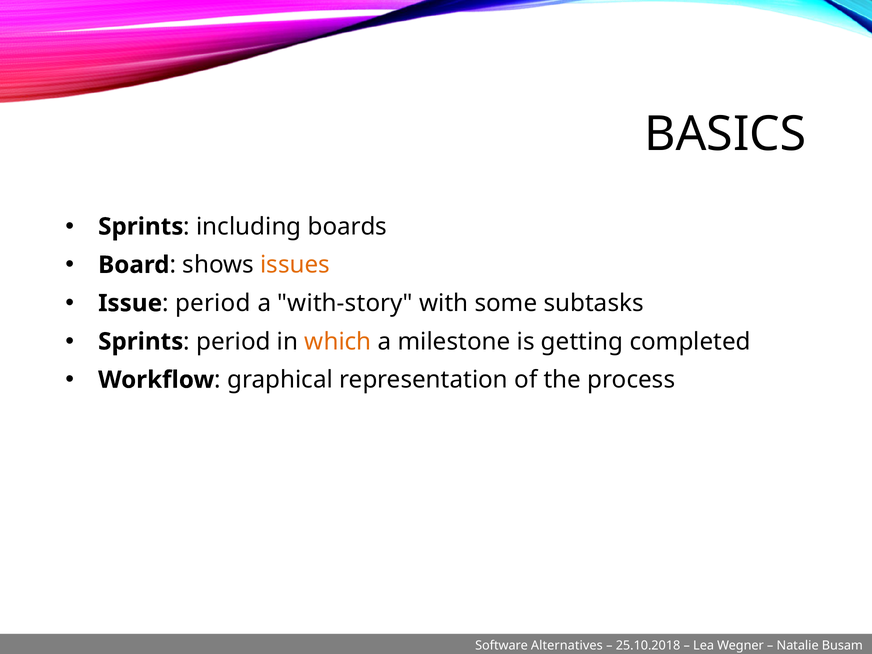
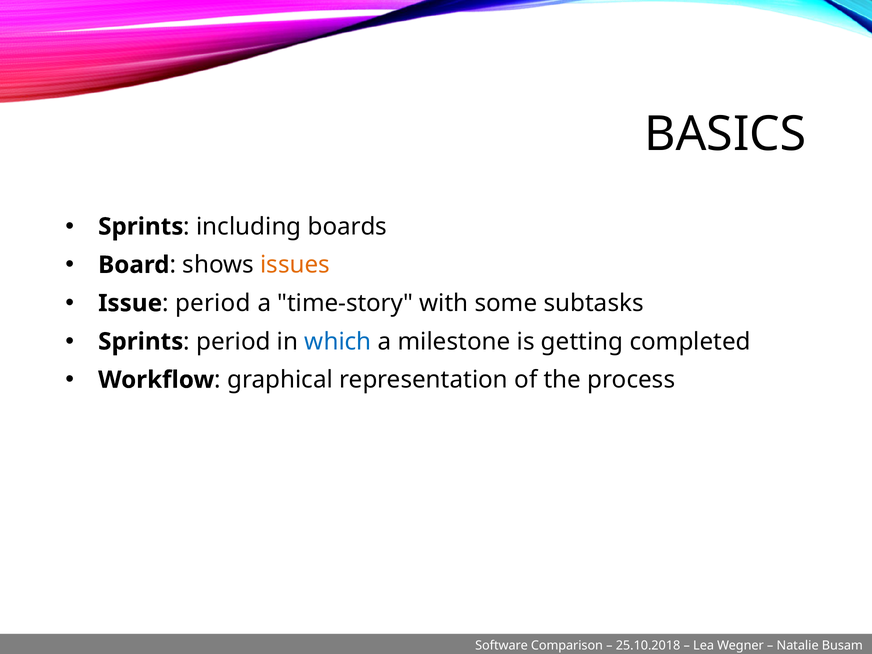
with-story: with-story -> time-story (345, 303)
which colour: orange -> blue (338, 342)
Alternatives: Alternatives -> Comparison (567, 646)
